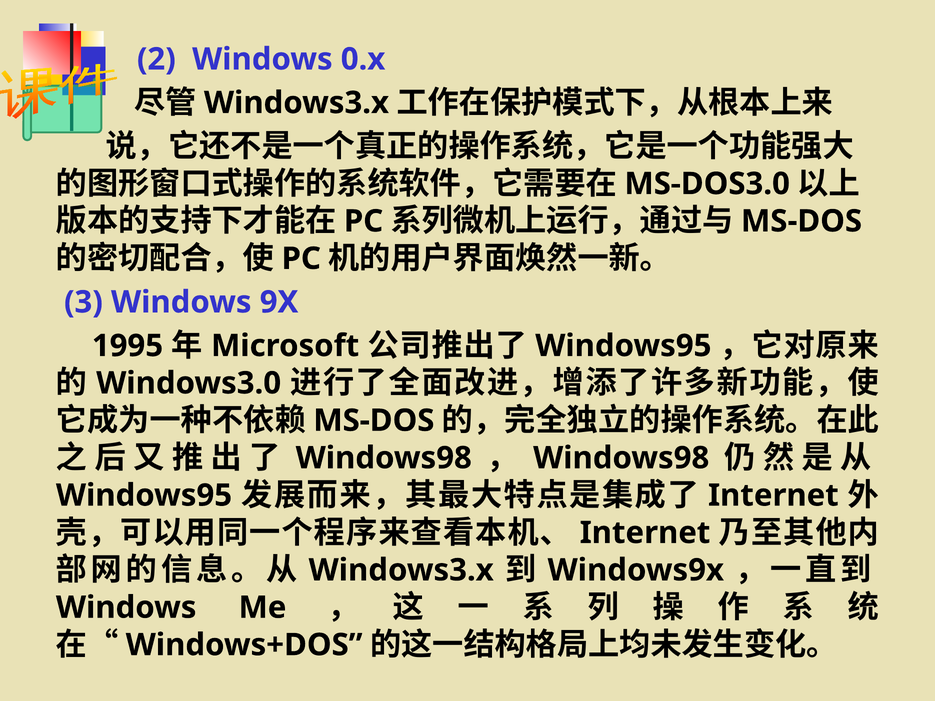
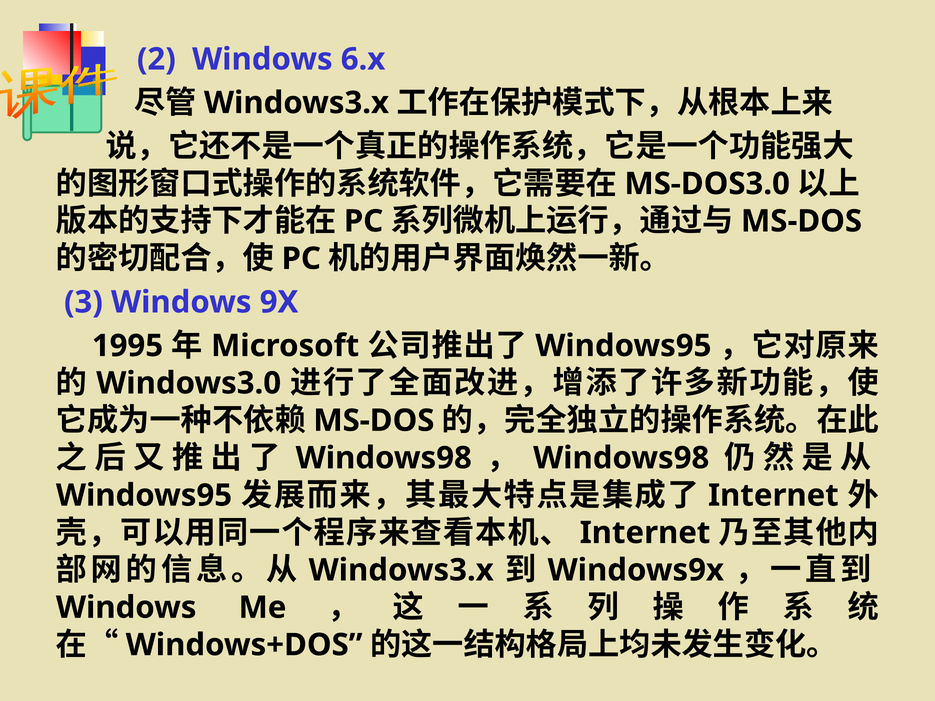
0.x: 0.x -> 6.x (363, 59)
